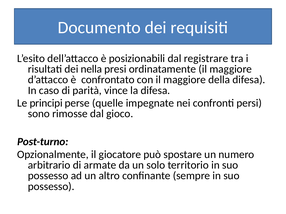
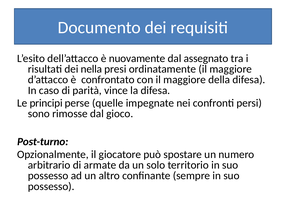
posizionabili: posizionabili -> nuovamente (137, 58)
registrare: registrare -> assegnato (206, 58)
